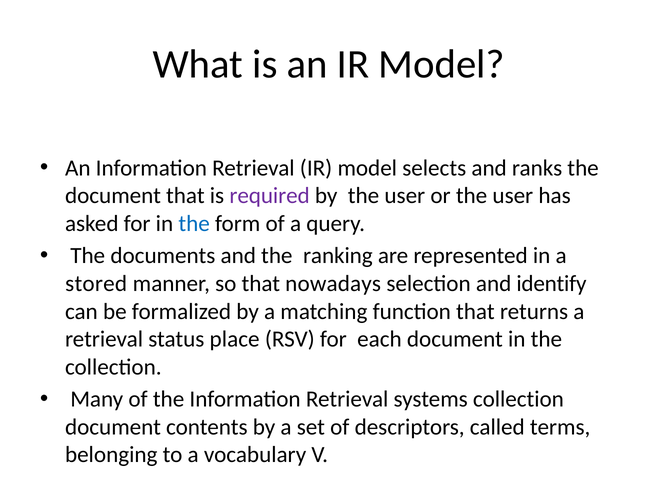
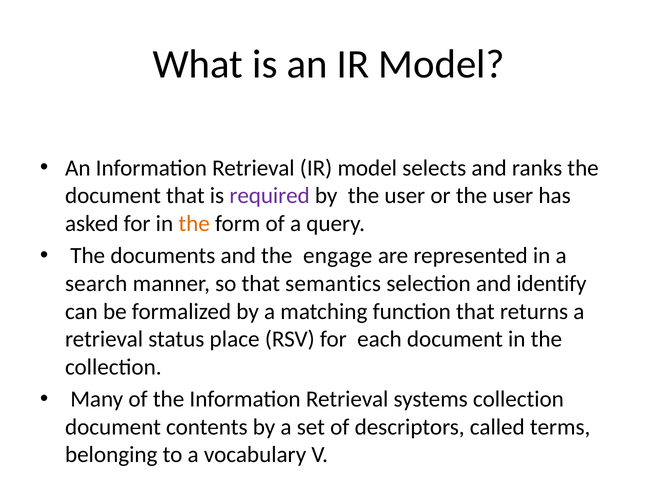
the colour: blue -> orange (194, 224)
ranking: ranking -> engage (338, 256)
stored: stored -> search (96, 284)
nowadays: nowadays -> semantics (333, 284)
